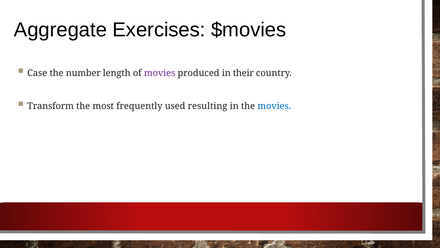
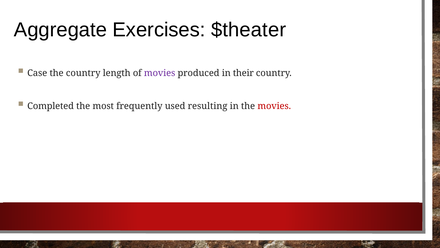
$movies: $movies -> $theater (249, 30)
the number: number -> country (83, 73)
Transform: Transform -> Completed (51, 106)
movies colour: blue -> red (274, 106)
